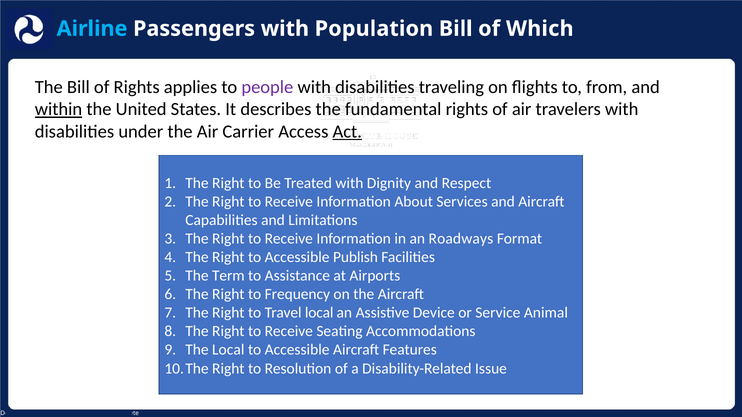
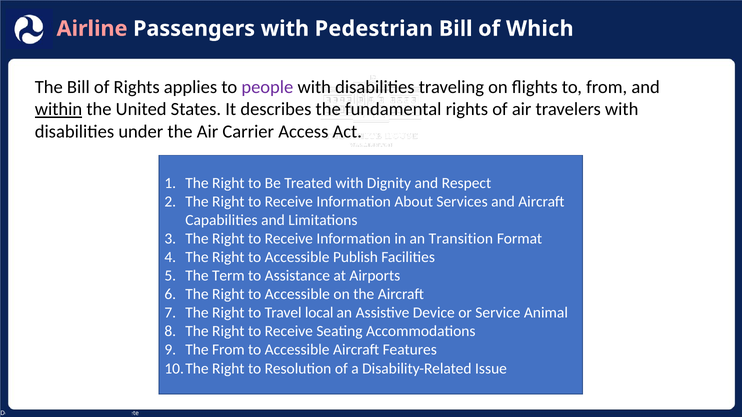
Airline colour: light blue -> pink (92, 29)
Population: Population -> Pedestrian (374, 29)
Act underline: present -> none (347, 132)
Roadways: Roadways -> Transition (461, 239)
Frequency: Frequency -> Accessible (297, 295)
The Local: Local -> From (228, 350)
